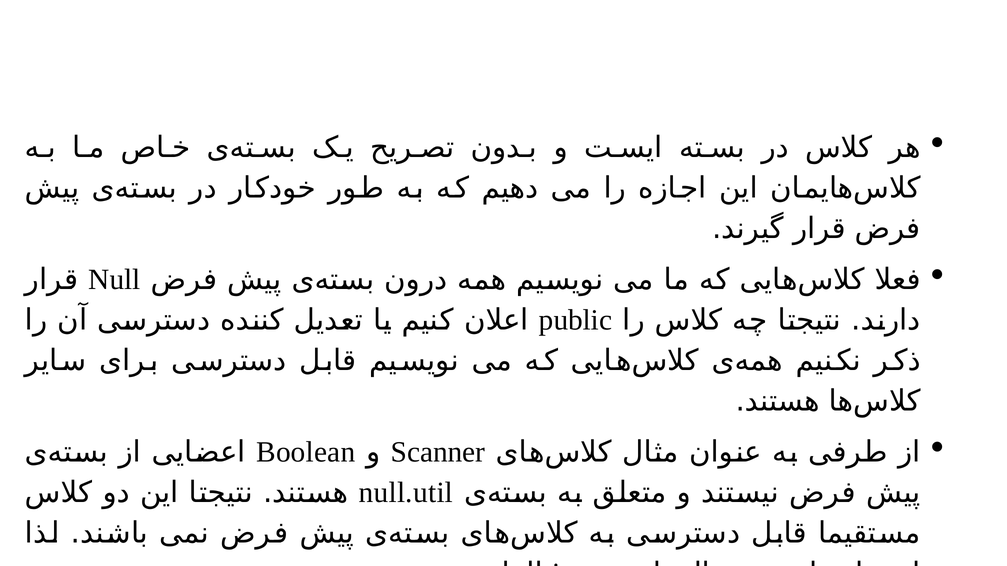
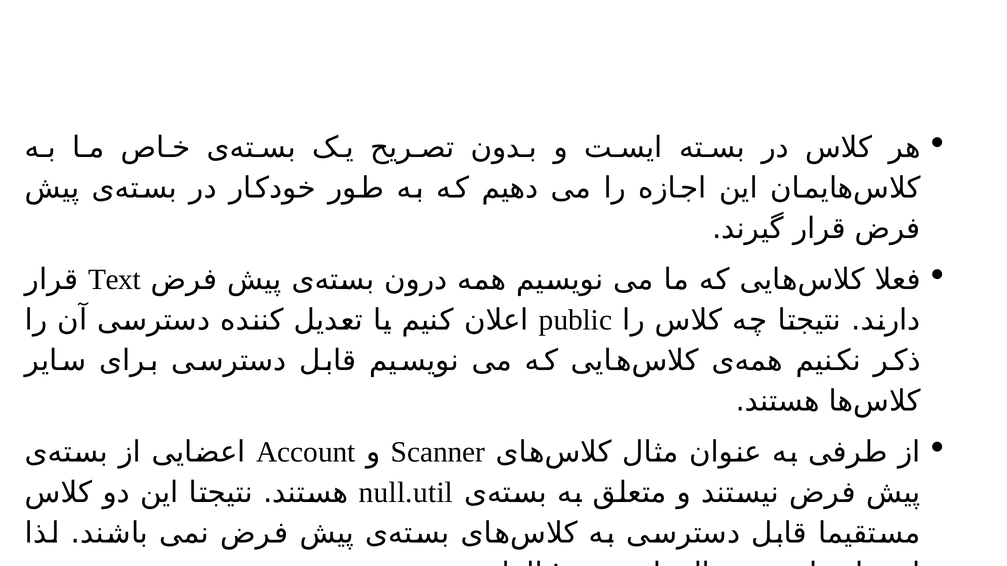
Null: Null -> Text (114, 280)
Boolean: Boolean -> Account (306, 452)
